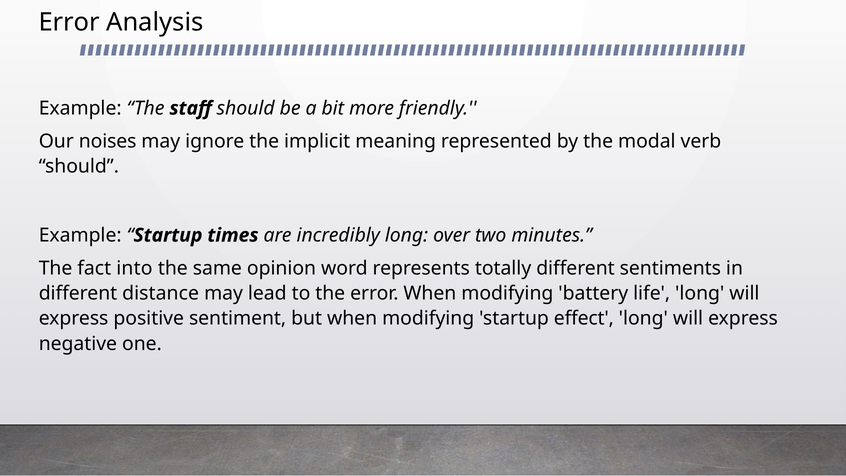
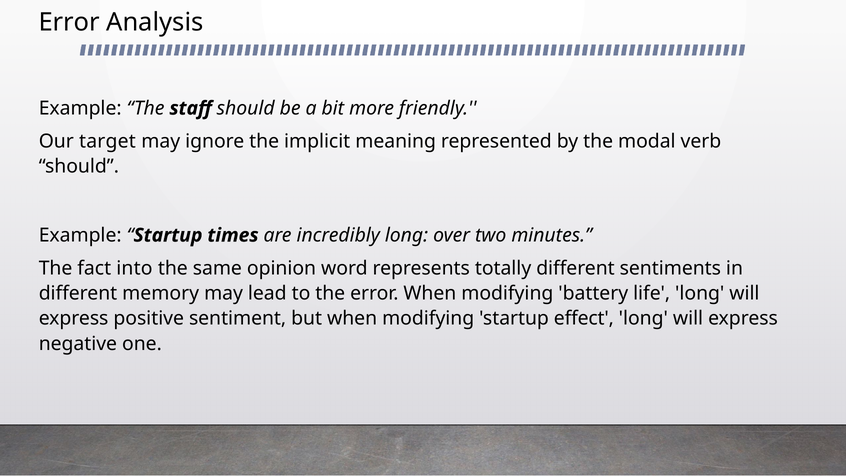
noises: noises -> target (107, 141)
distance: distance -> memory (161, 293)
